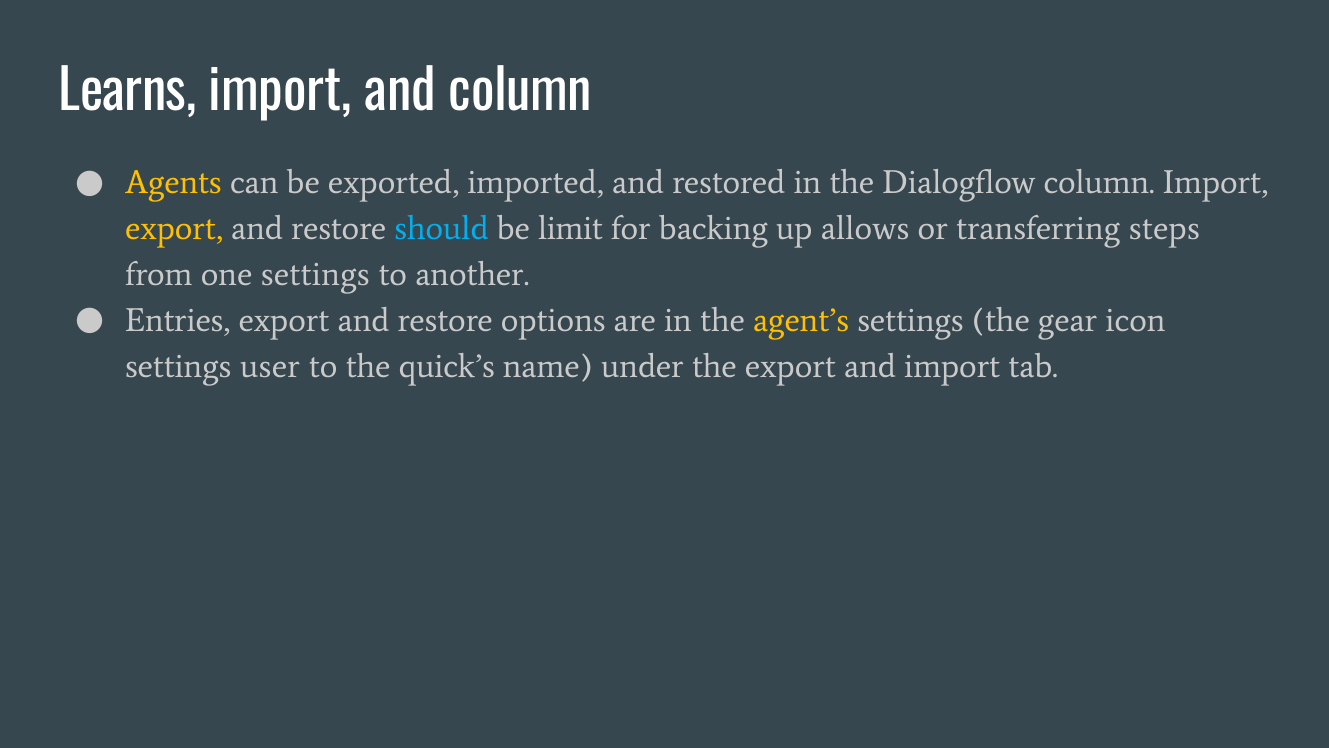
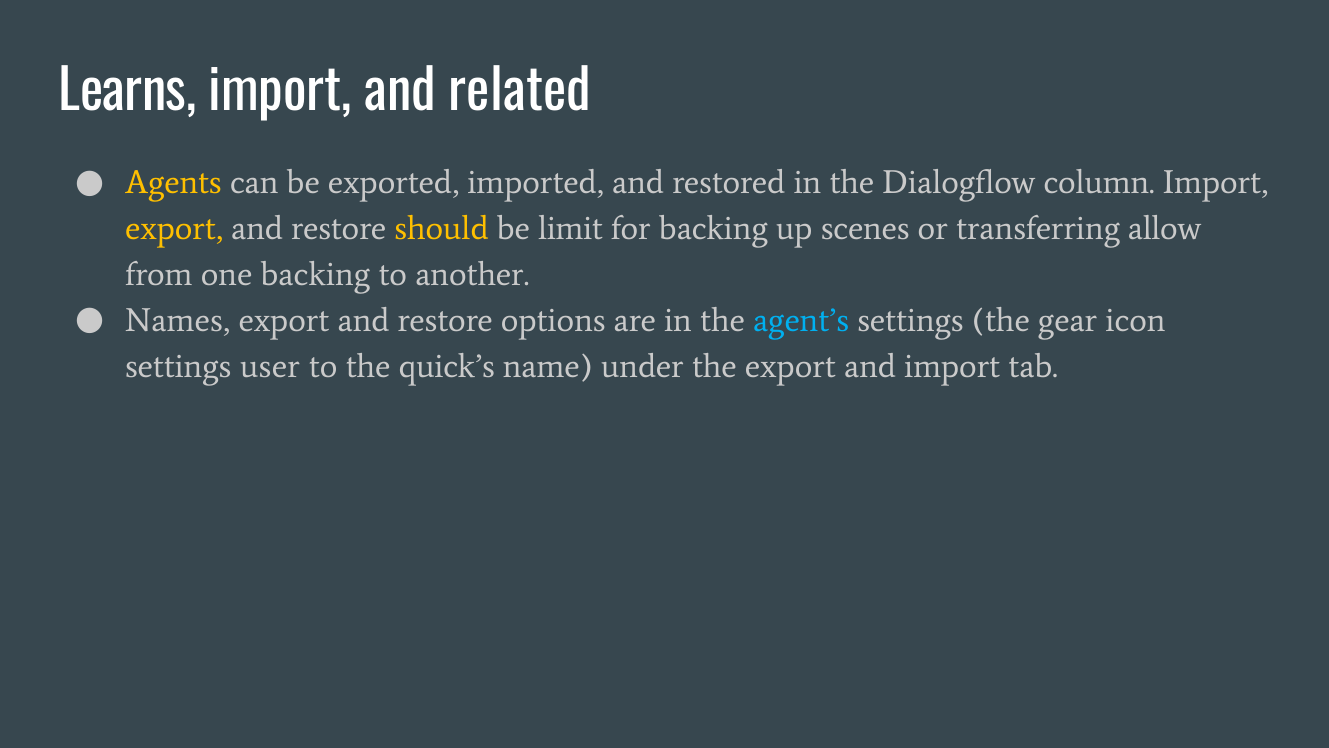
and column: column -> related (520, 92)
should colour: light blue -> yellow (442, 229)
allows: allows -> scenes (865, 229)
steps: steps -> allow (1165, 229)
one settings: settings -> backing (315, 275)
Entries: Entries -> Names (178, 320)
agent’s colour: yellow -> light blue (801, 320)
